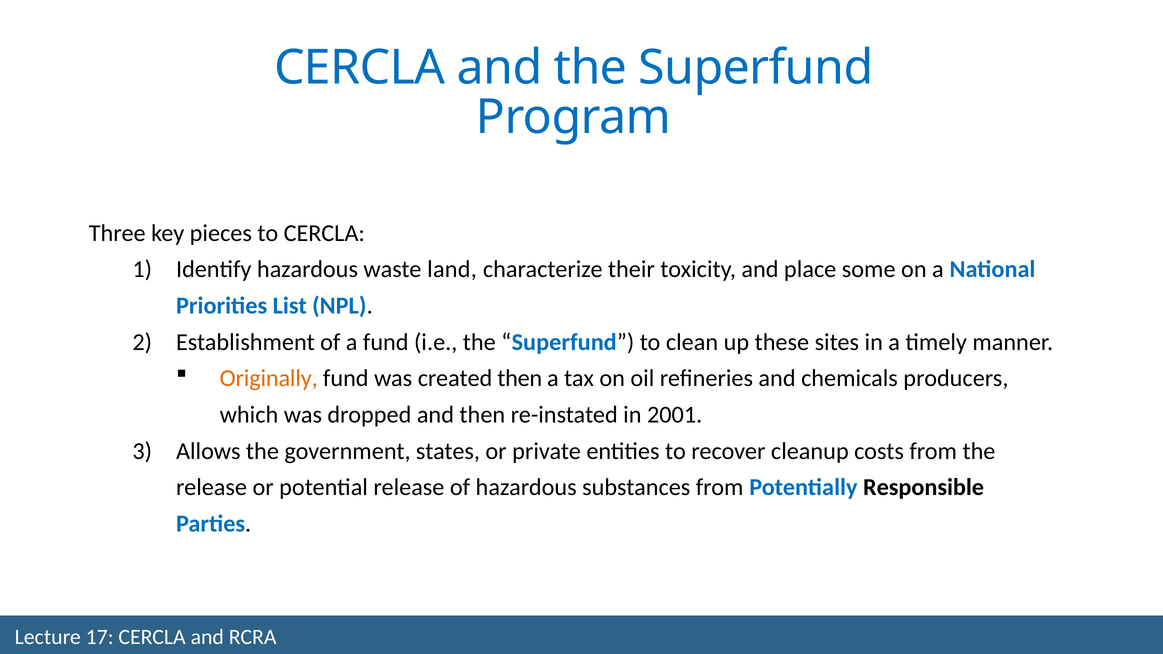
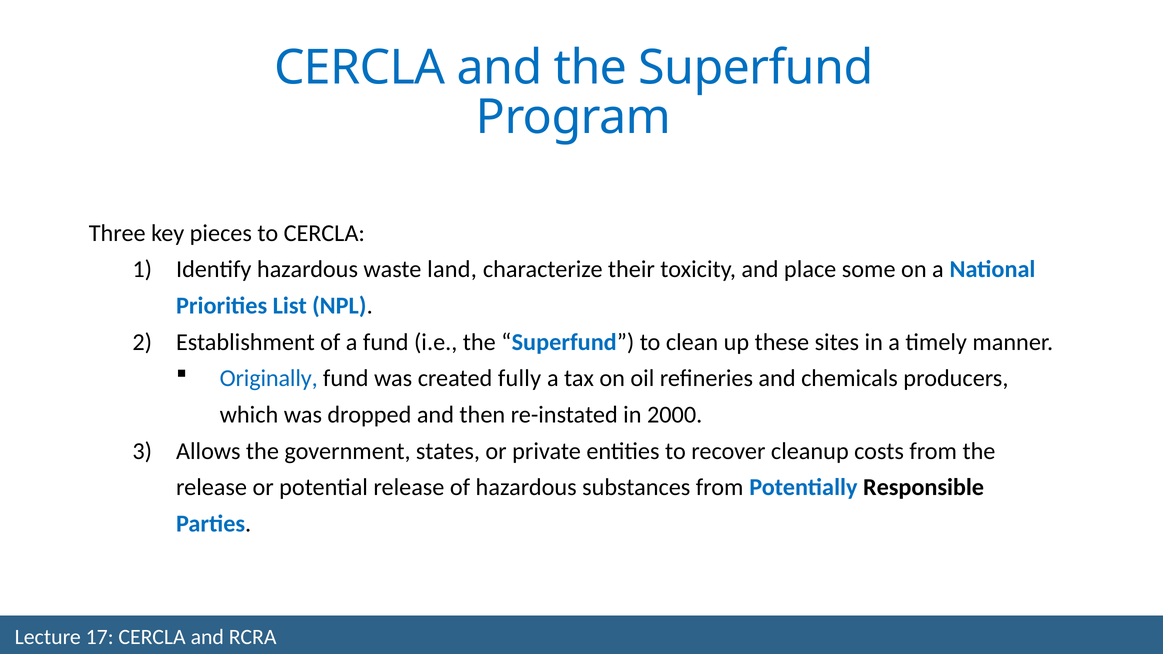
Originally colour: orange -> blue (269, 378)
created then: then -> fully (520, 378)
2001: 2001 -> 2000 (675, 415)
